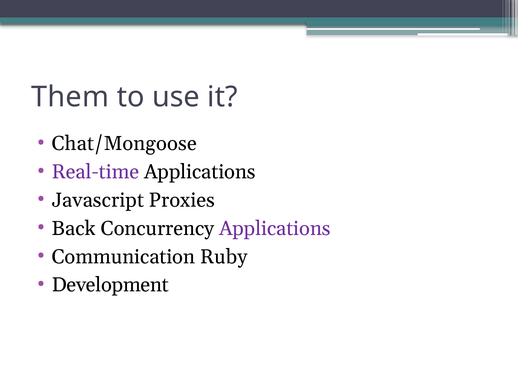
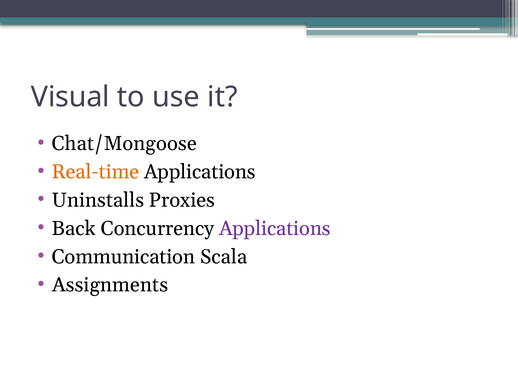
Them: Them -> Visual (70, 97)
Real-time colour: purple -> orange (95, 172)
Javascript: Javascript -> Uninstalls (98, 200)
Ruby: Ruby -> Scala (224, 256)
Development: Development -> Assignments (110, 285)
